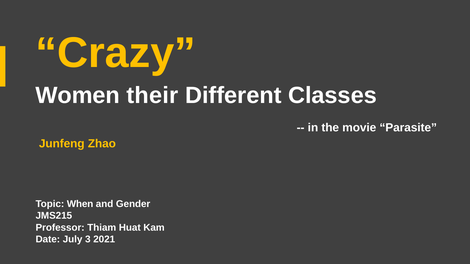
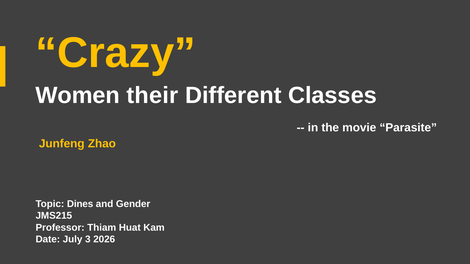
When: When -> Dines (80, 204)
2021: 2021 -> 2026 (104, 240)
